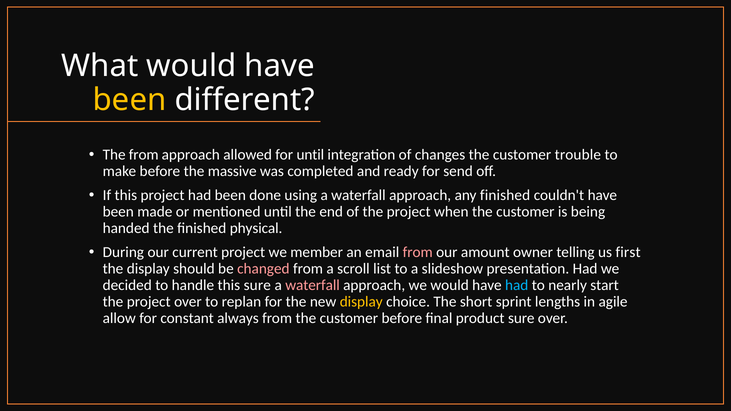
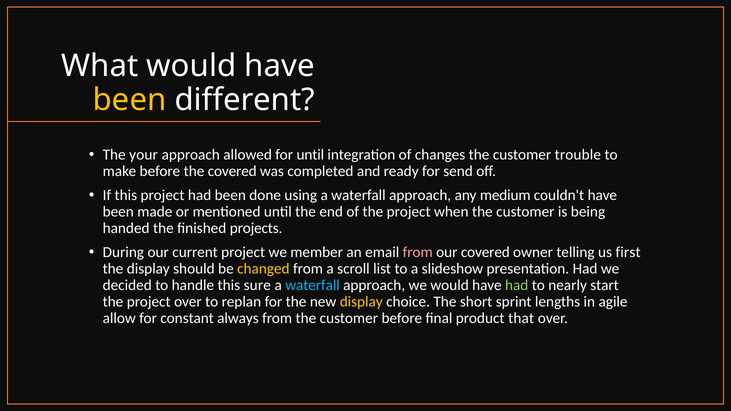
The from: from -> your (144, 155)
the massive: massive -> covered (232, 171)
any finished: finished -> medium (505, 195)
physical: physical -> projects (256, 228)
our amount: amount -> covered (485, 252)
changed colour: pink -> yellow (263, 269)
waterfall colour: pink -> light blue (313, 285)
had colour: light blue -> light green (517, 285)
product sure: sure -> that (521, 318)
